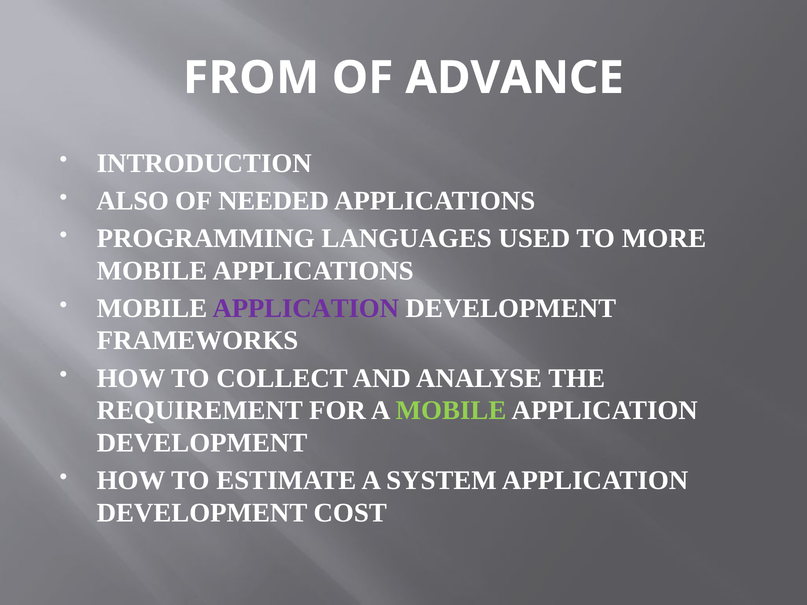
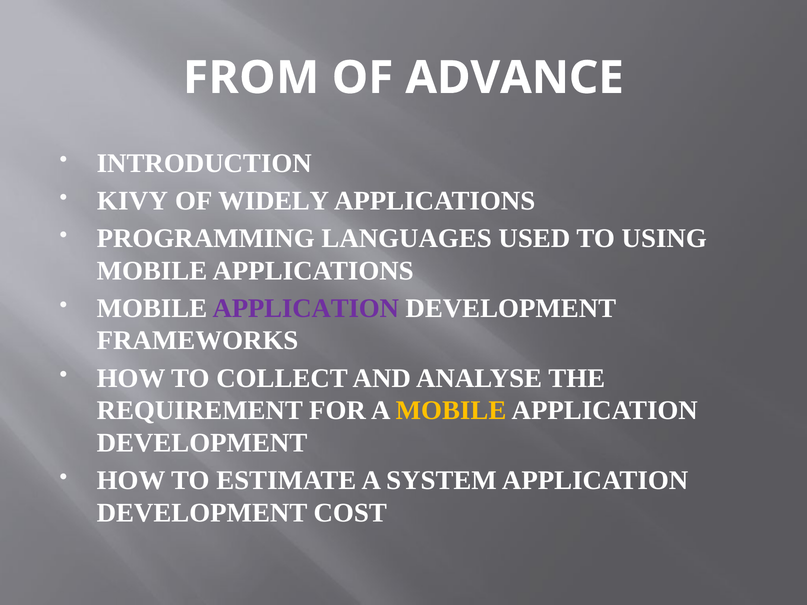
ALSO: ALSO -> KIVY (132, 201)
NEEDED: NEEDED -> WIDELY (274, 201)
MORE: MORE -> USING (664, 239)
MOBILE colour: light green -> yellow (451, 411)
